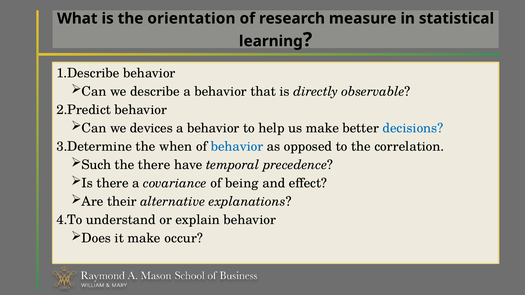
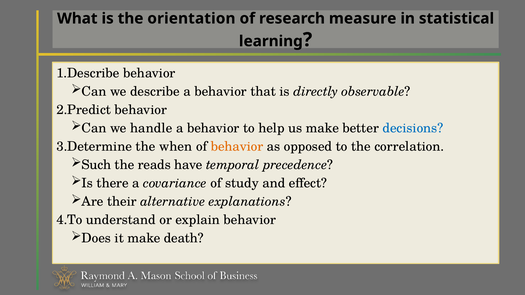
devices: devices -> handle (151, 128)
behavior colour: blue -> orange (237, 147)
the there: there -> reads (154, 165)
being: being -> study (242, 183)
occur: occur -> death (184, 238)
